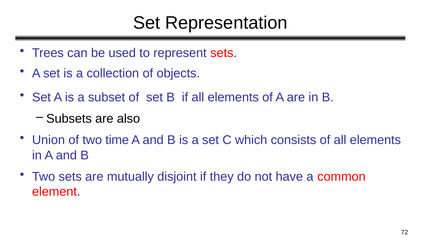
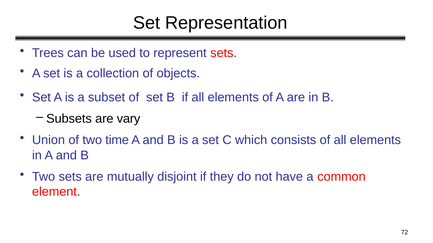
also: also -> vary (129, 119)
